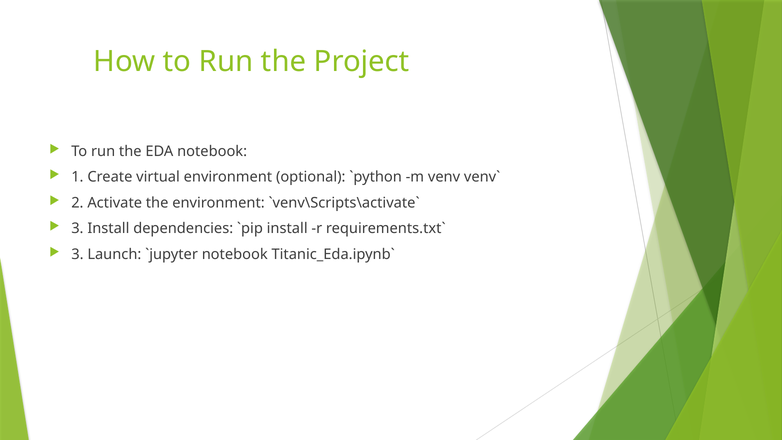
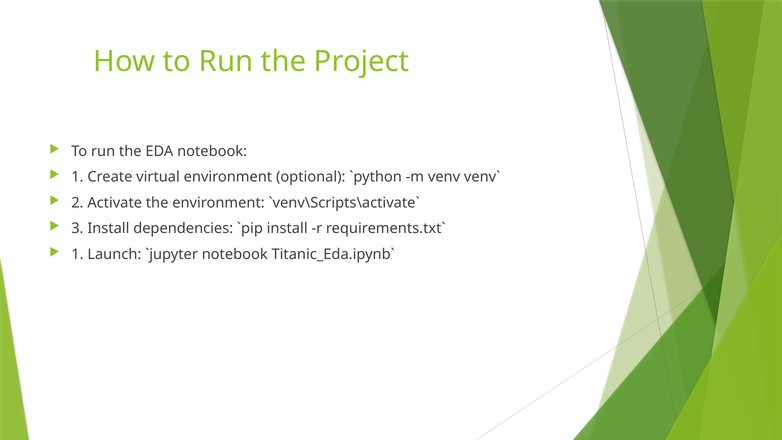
3: 3 -> 1 (77, 254)
